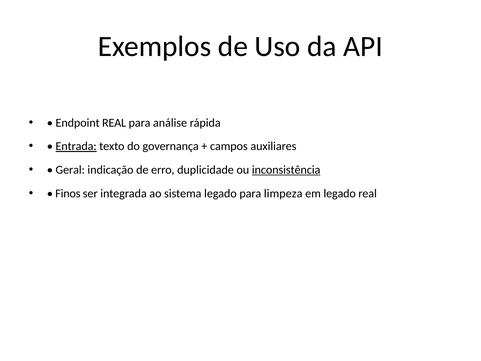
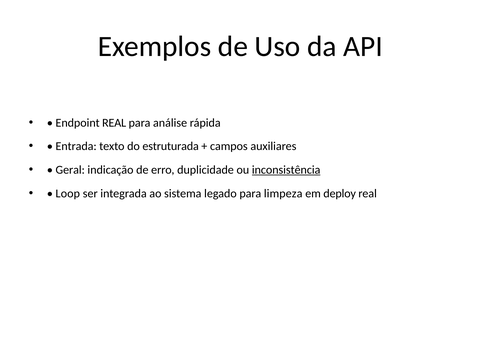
Entrada underline: present -> none (76, 146)
governança: governança -> estruturada (171, 146)
Finos: Finos -> Loop (68, 193)
em legado: legado -> deploy (340, 193)
